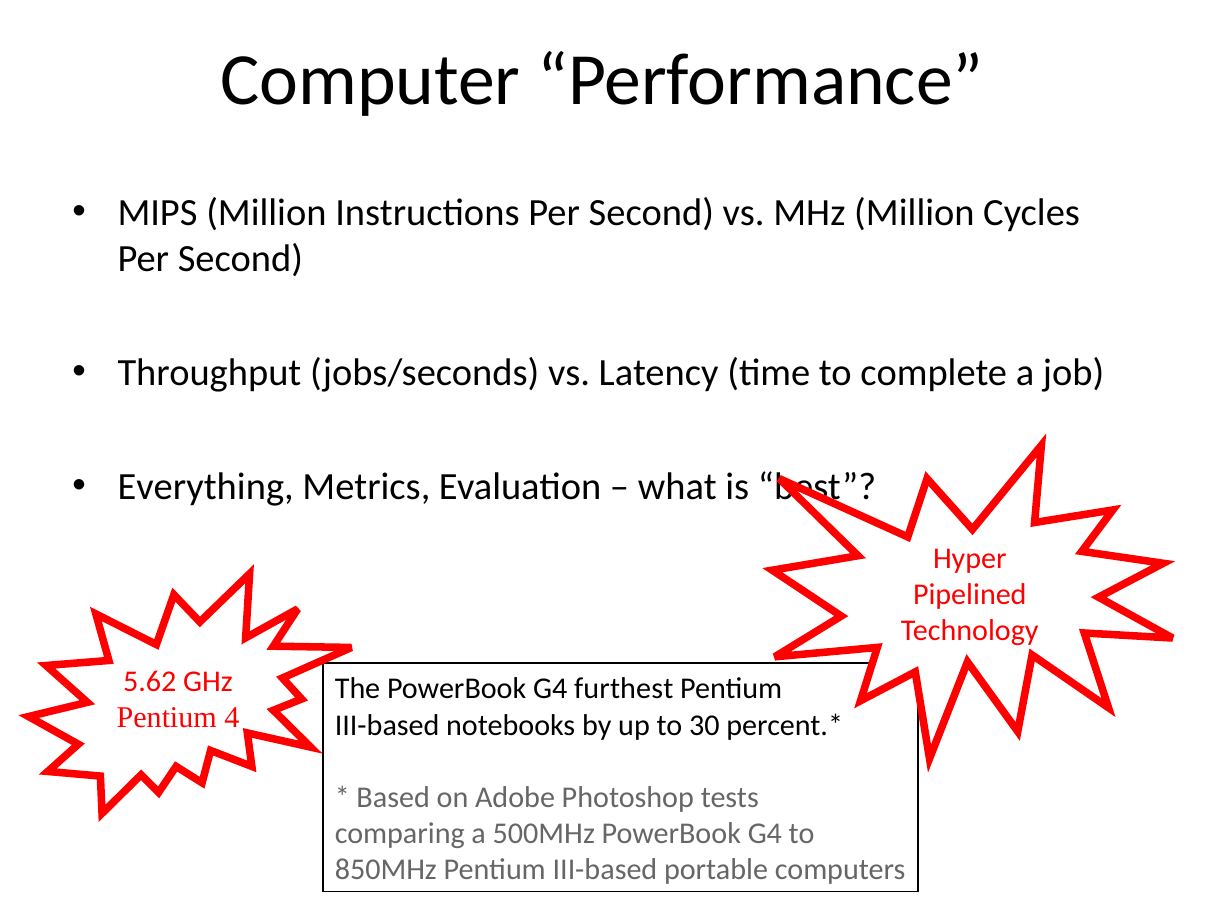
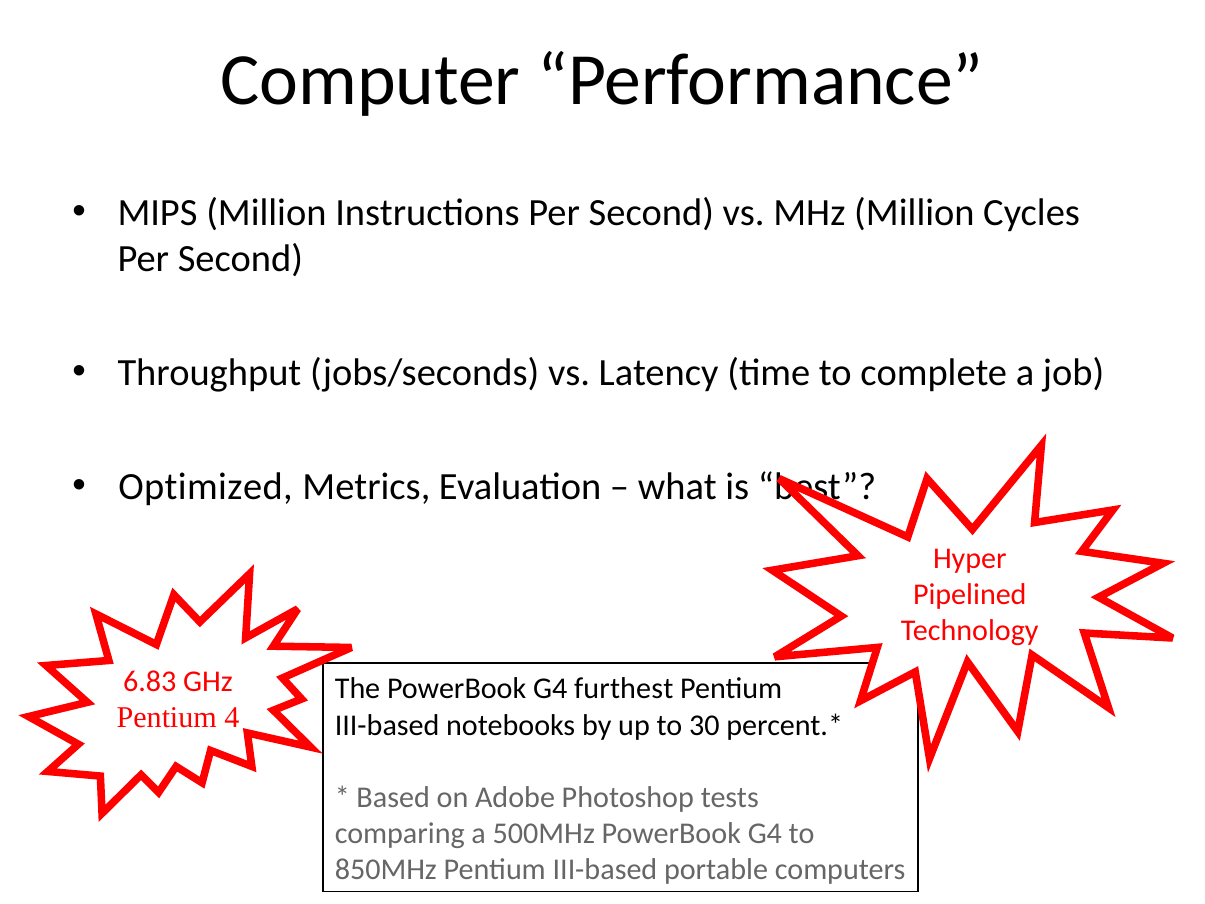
Everything: Everything -> Optimized (205, 486)
5.62: 5.62 -> 6.83 (150, 681)
